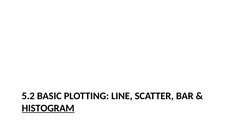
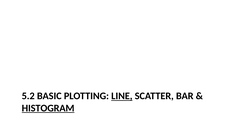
LINE underline: none -> present (122, 96)
